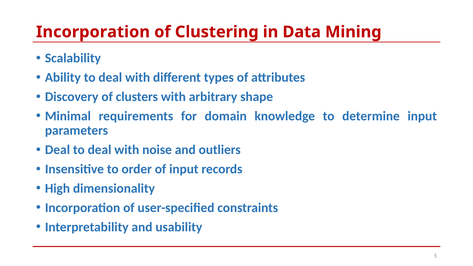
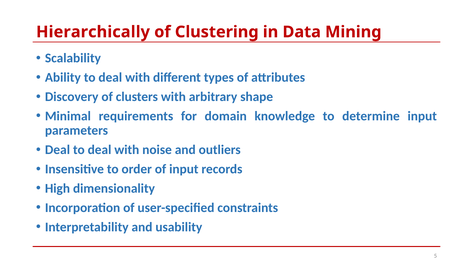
Incorporation: Incorporation -> Hierarchically (93, 32)
